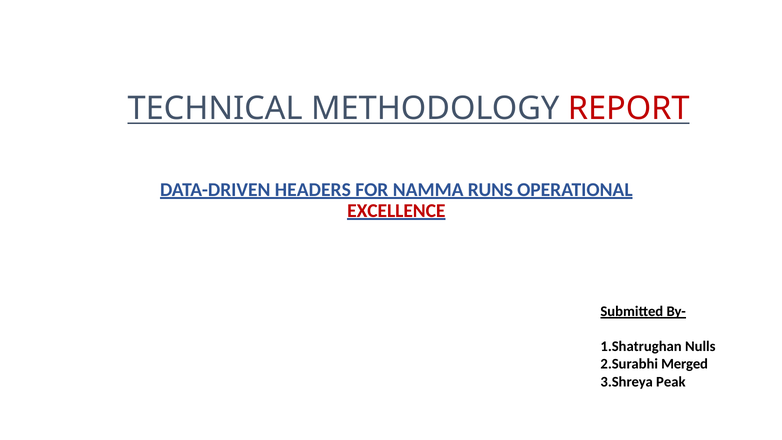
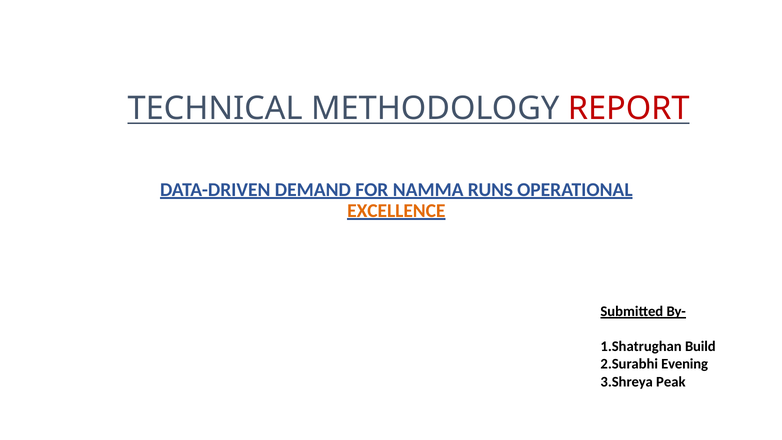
HEADERS: HEADERS -> DEMAND (313, 190)
EXCELLENCE colour: red -> orange (396, 211)
Nulls: Nulls -> Build (700, 346)
Merged: Merged -> Evening (685, 364)
